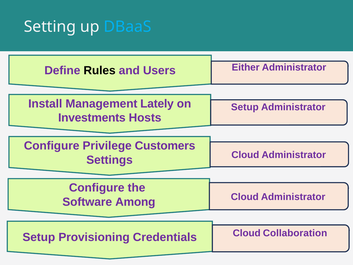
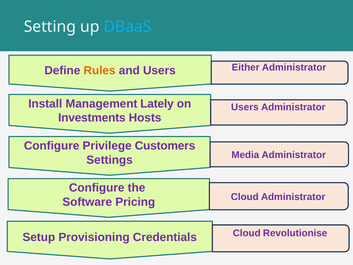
Rules colour: black -> orange (100, 70)
Setup: Setup -> Users (245, 107)
Cloud: Cloud -> Media (245, 155)
Among: Among -> Pricing (135, 202)
Collaboration: Collaboration -> Revolutionise (295, 233)
